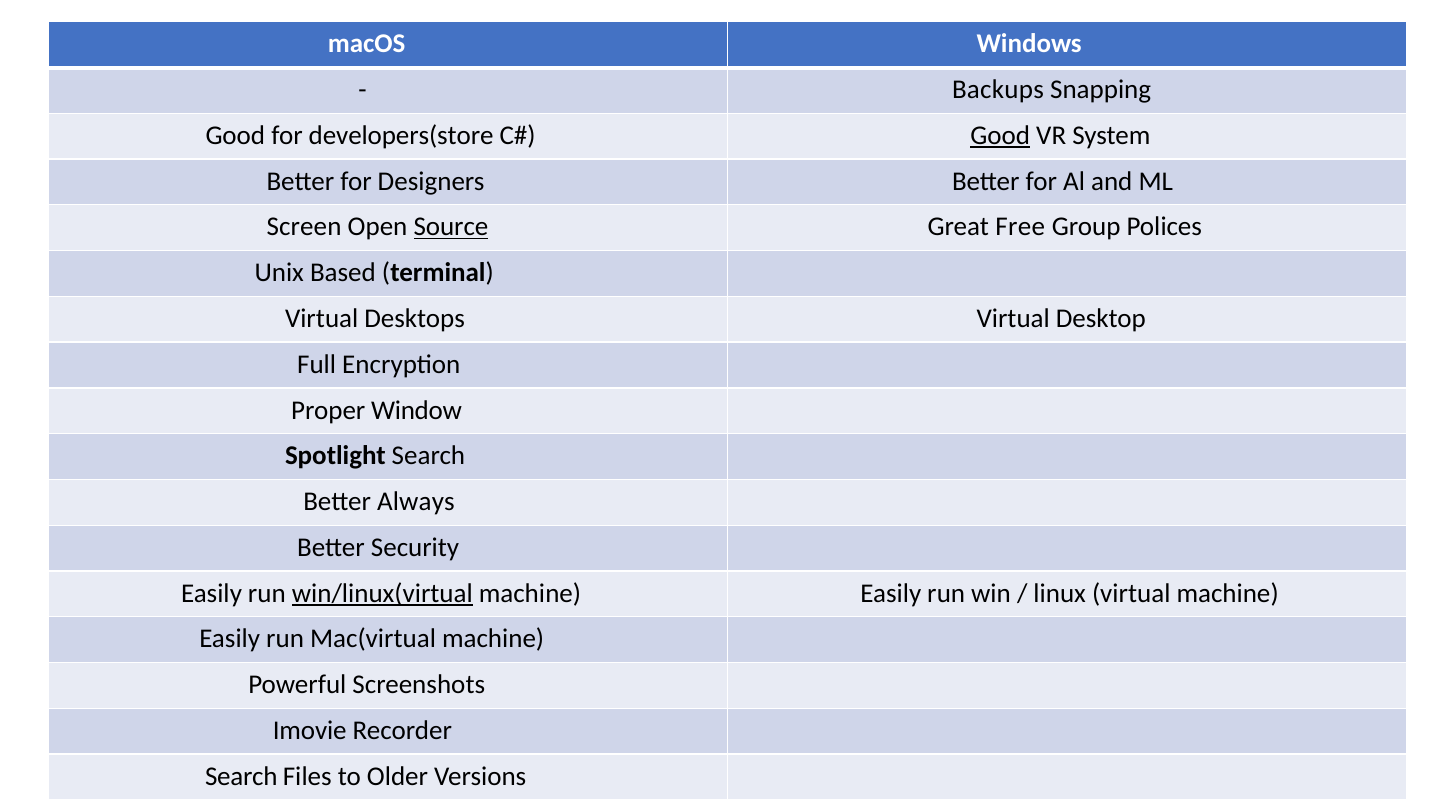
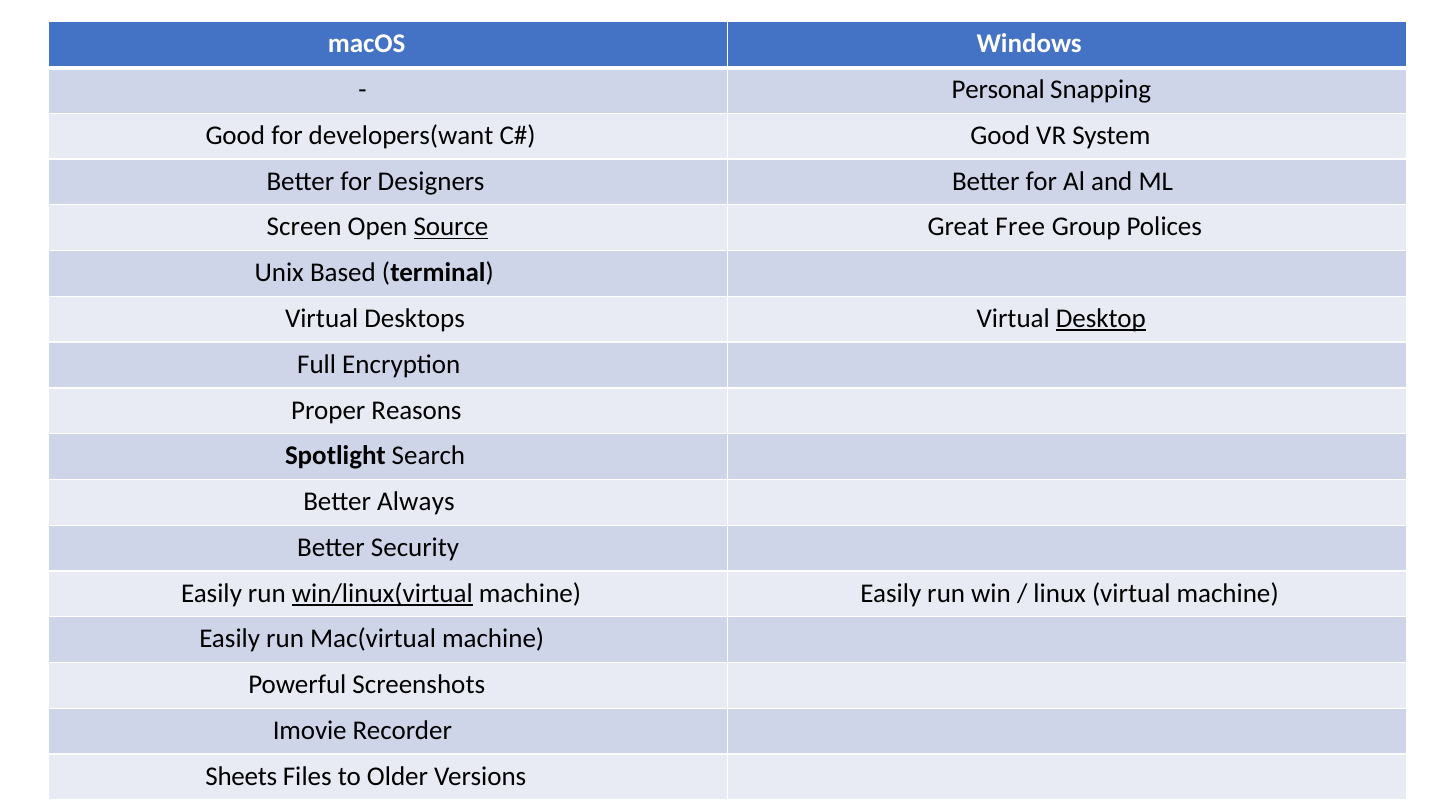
Backups: Backups -> Personal (998, 90)
developers(store: developers(store -> developers(want (401, 136)
Good underline: present -> none (1000, 136)
Desktop underline: none -> present (1101, 319)
Window: Window -> Reasons (416, 410)
Search: Search -> Sheets (241, 776)
